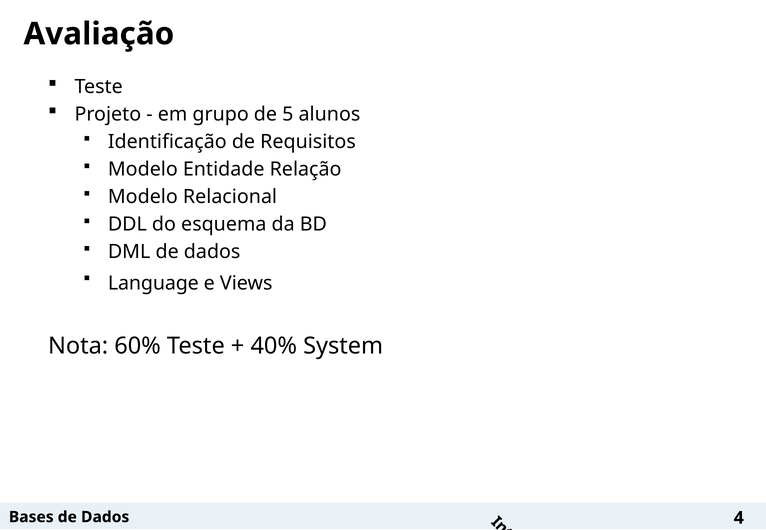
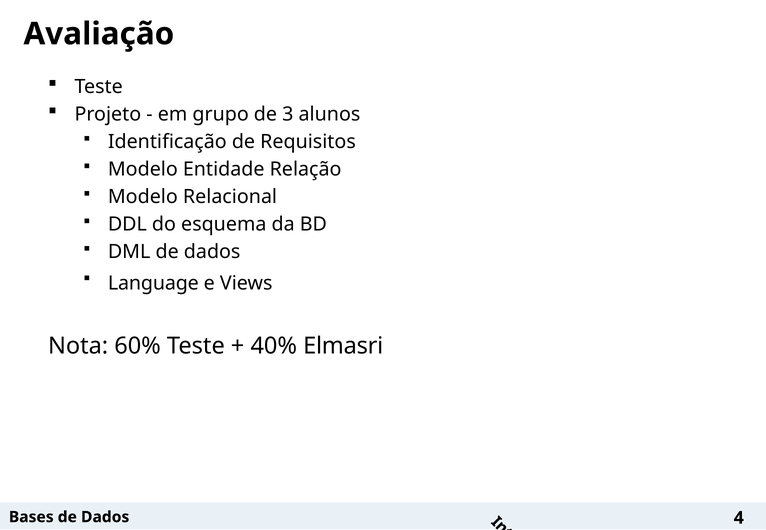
5: 5 -> 3 (288, 114)
System: System -> Elmasri (343, 346)
